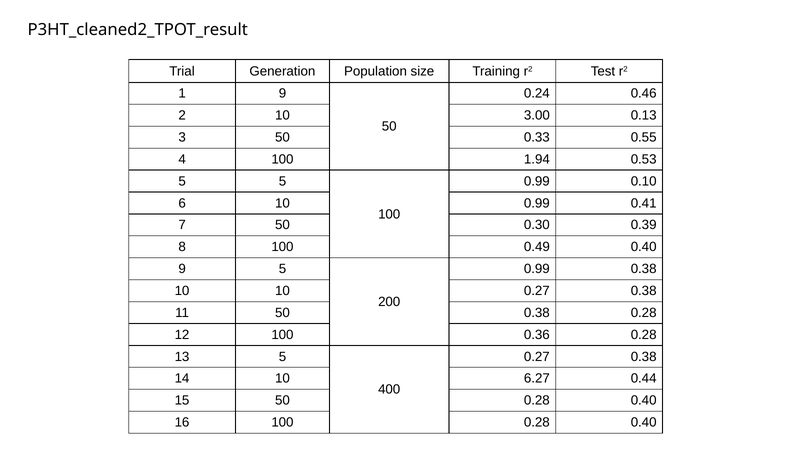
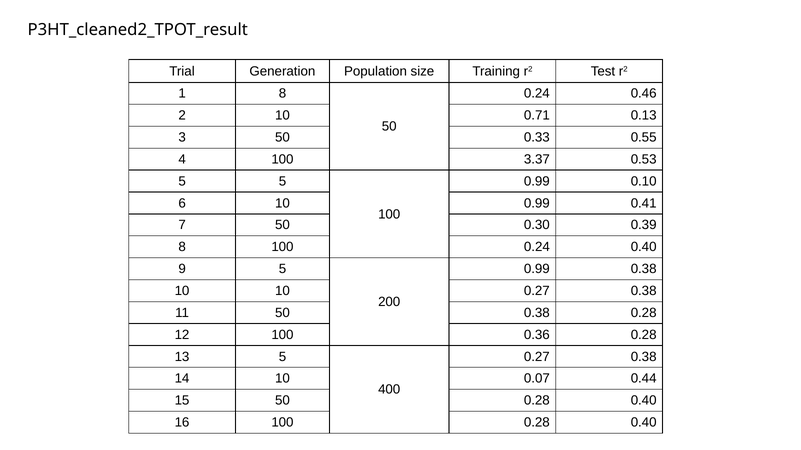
1 9: 9 -> 8 (283, 94)
3.00: 3.00 -> 0.71 (537, 116)
1.94: 1.94 -> 3.37 (537, 160)
100 0.49: 0.49 -> 0.24 (537, 247)
6.27: 6.27 -> 0.07 (537, 379)
